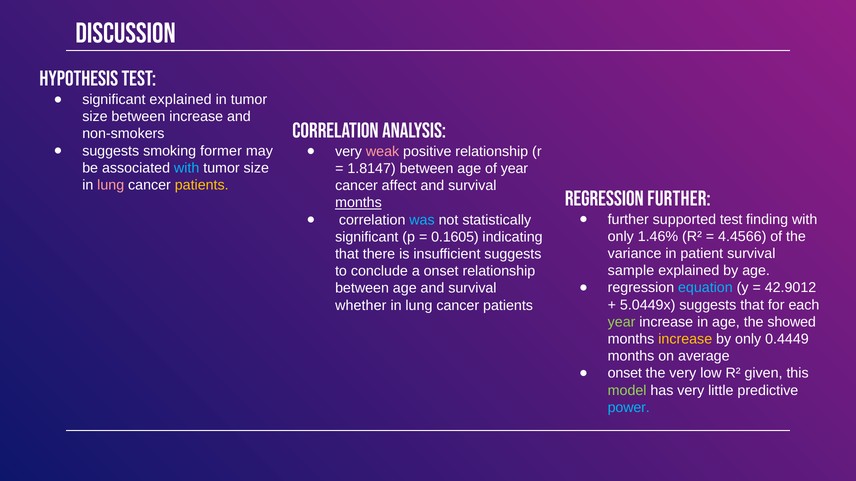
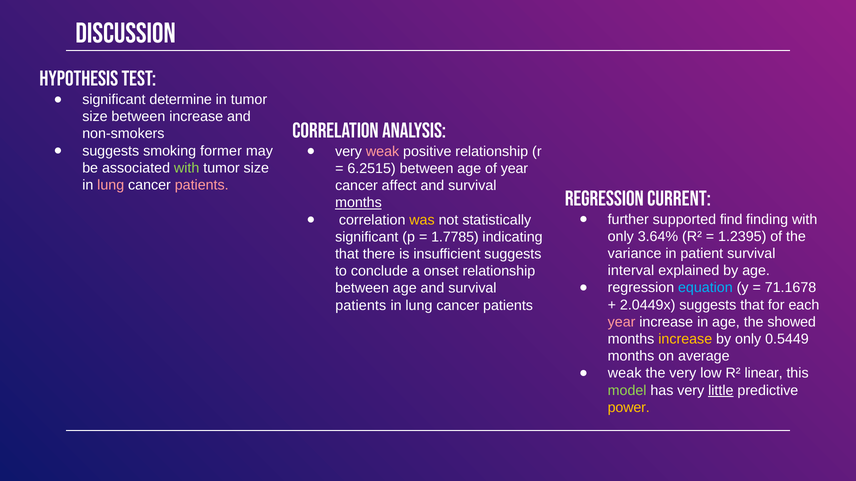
significant explained: explained -> determine (181, 100)
with colour: light blue -> light green (187, 168)
1.8147: 1.8147 -> 6.2515 (372, 169)
patients colour: yellow -> pink (202, 185)
Regression Further: Further -> Current (679, 199)
supported test: test -> find (731, 220)
was colour: light blue -> yellow (422, 220)
1.46%: 1.46% -> 3.64% (658, 237)
4.4566: 4.4566 -> 1.2395 (742, 237)
0.1605: 0.1605 -> 1.7785 (455, 237)
sample: sample -> interval (631, 271)
42.9012: 42.9012 -> 71.1678 (791, 288)
5.0449x: 5.0449x -> 2.0449x (648, 305)
whether: whether -> patients (361, 306)
year colour: light green -> pink (622, 322)
0.4449: 0.4449 -> 0.5449 (787, 339)
onset: onset -> weak (625, 374)
given: given -> linear (764, 374)
little underline: none -> present (721, 391)
power colour: light blue -> yellow (629, 408)
